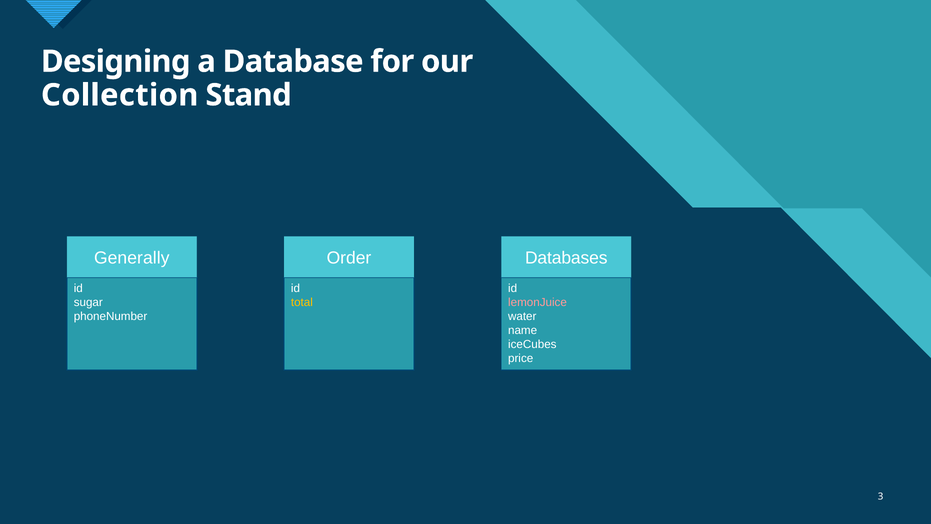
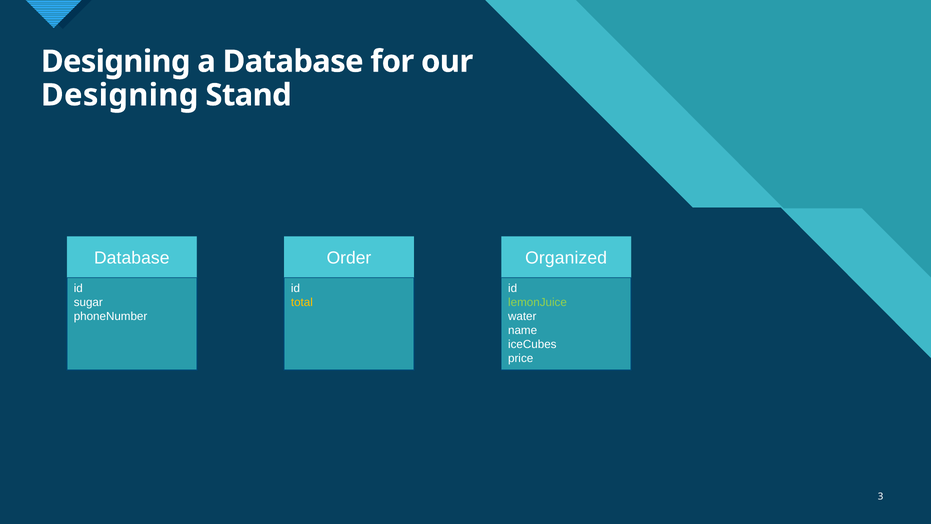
Collection: Collection -> Designing (120, 95)
Generally: Generally -> Database (132, 258)
Databases: Databases -> Organized (566, 258)
lemonJuice colour: pink -> light green (537, 302)
